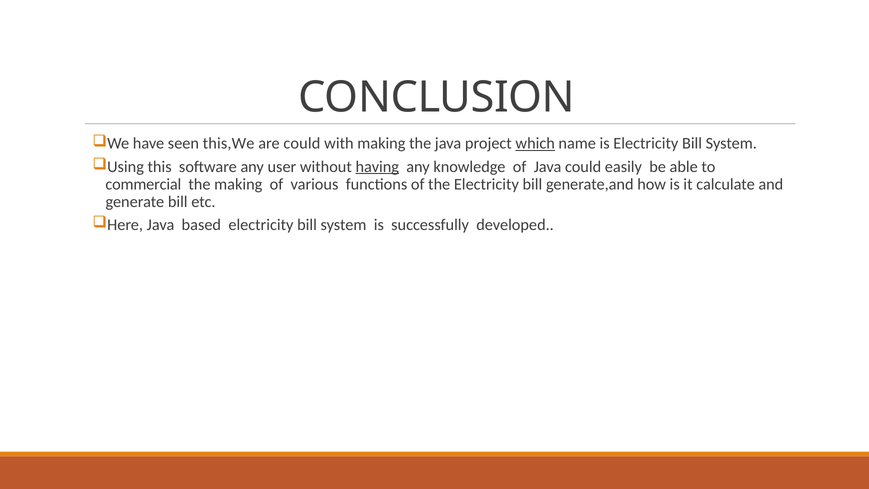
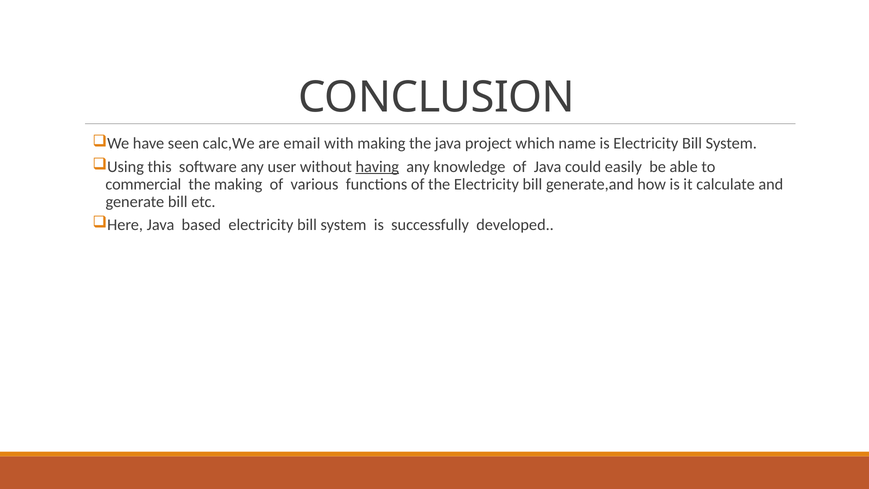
this,We: this,We -> calc,We (229, 144)
are could: could -> email (302, 144)
which underline: present -> none (535, 144)
